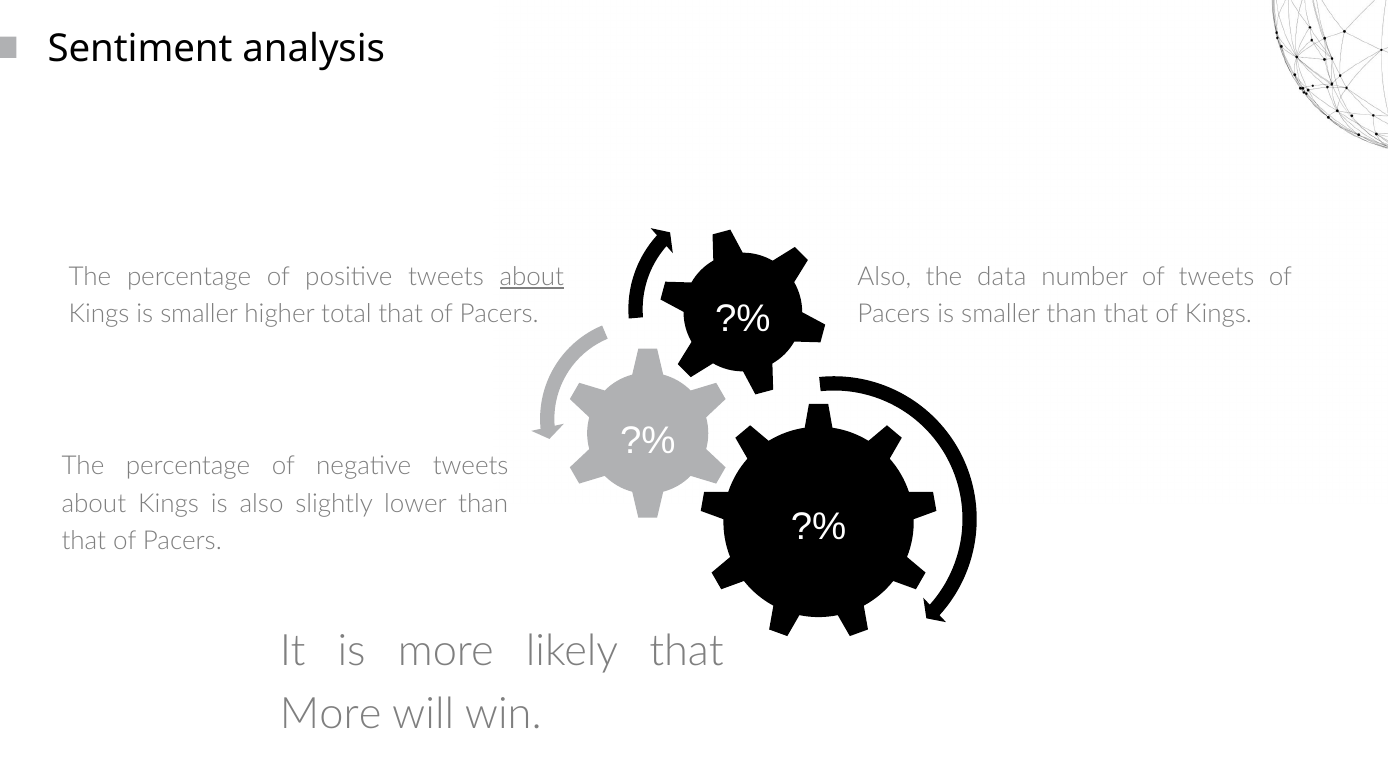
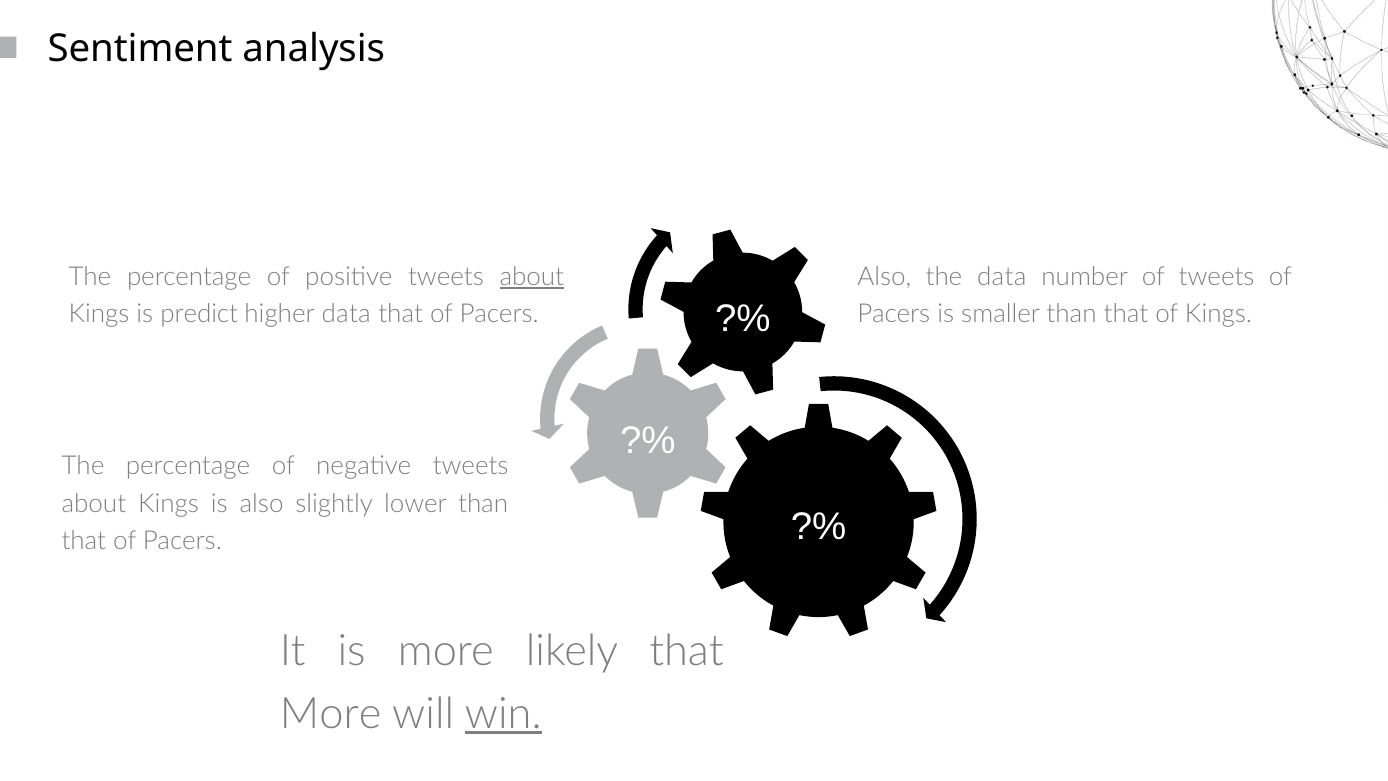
Kings is smaller: smaller -> predict (199, 314)
higher total: total -> data (346, 314)
win underline: none -> present (503, 714)
